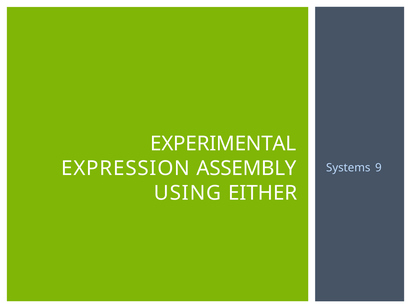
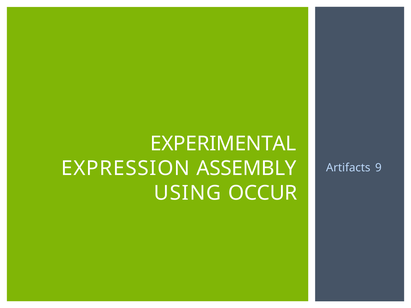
Systems: Systems -> Artifacts (348, 168)
EITHER: EITHER -> OCCUR (263, 193)
